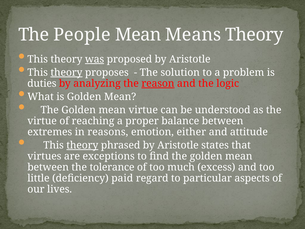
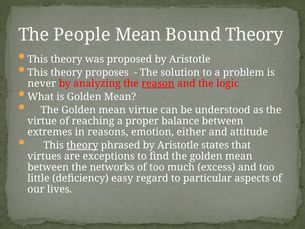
Means: Means -> Bound (193, 35)
was underline: present -> none (95, 59)
theory underline: present -> none (66, 72)
duties: duties -> never (42, 83)
tolerance: tolerance -> networks (112, 167)
paid: paid -> easy (122, 178)
